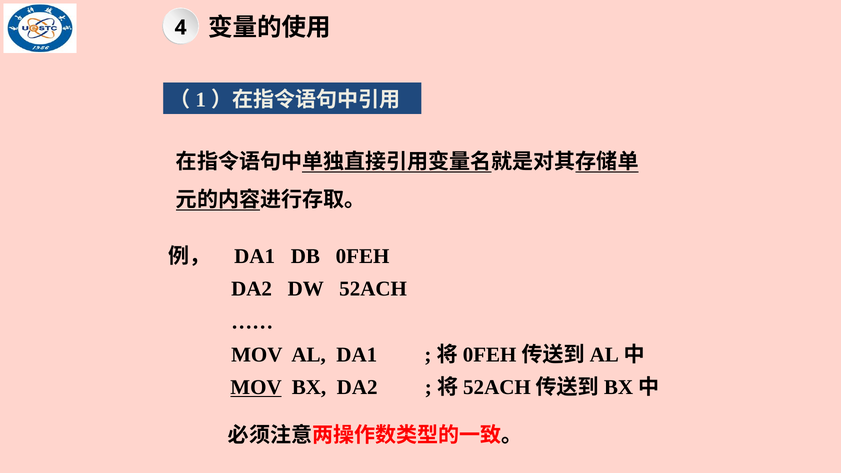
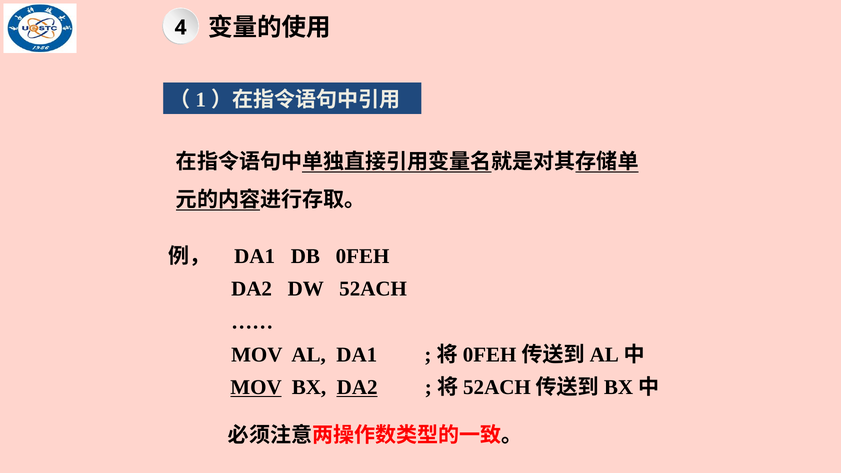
DA2 underline: none -> present (357, 387)
